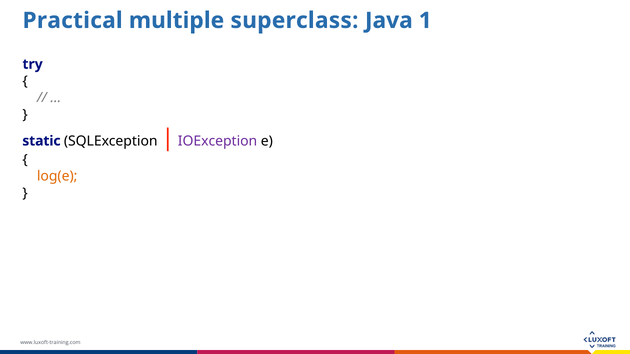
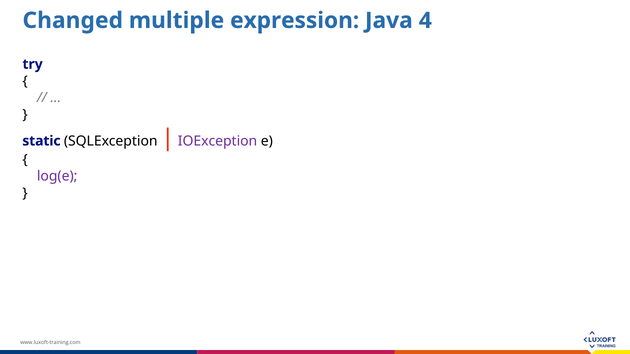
Practical: Practical -> Changed (73, 20)
superclass: superclass -> expression (295, 20)
Java 1: 1 -> 4 (425, 20)
log(e colour: orange -> purple (57, 177)
